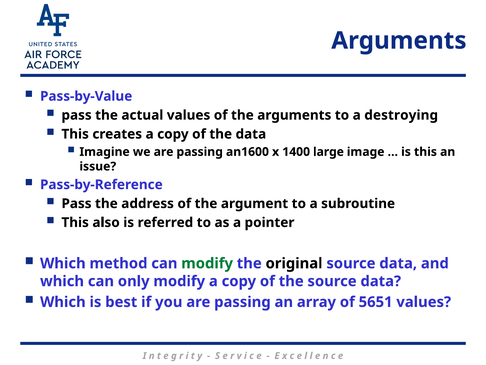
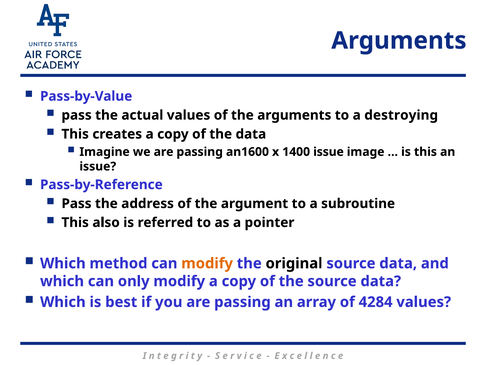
1400 large: large -> issue (328, 152)
modify colour: green -> orange (207, 263)
5651: 5651 -> 4284 (376, 302)
